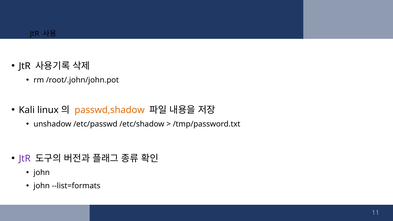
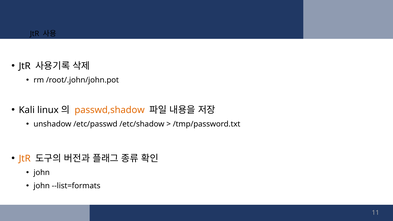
JtR colour: purple -> orange (25, 159)
